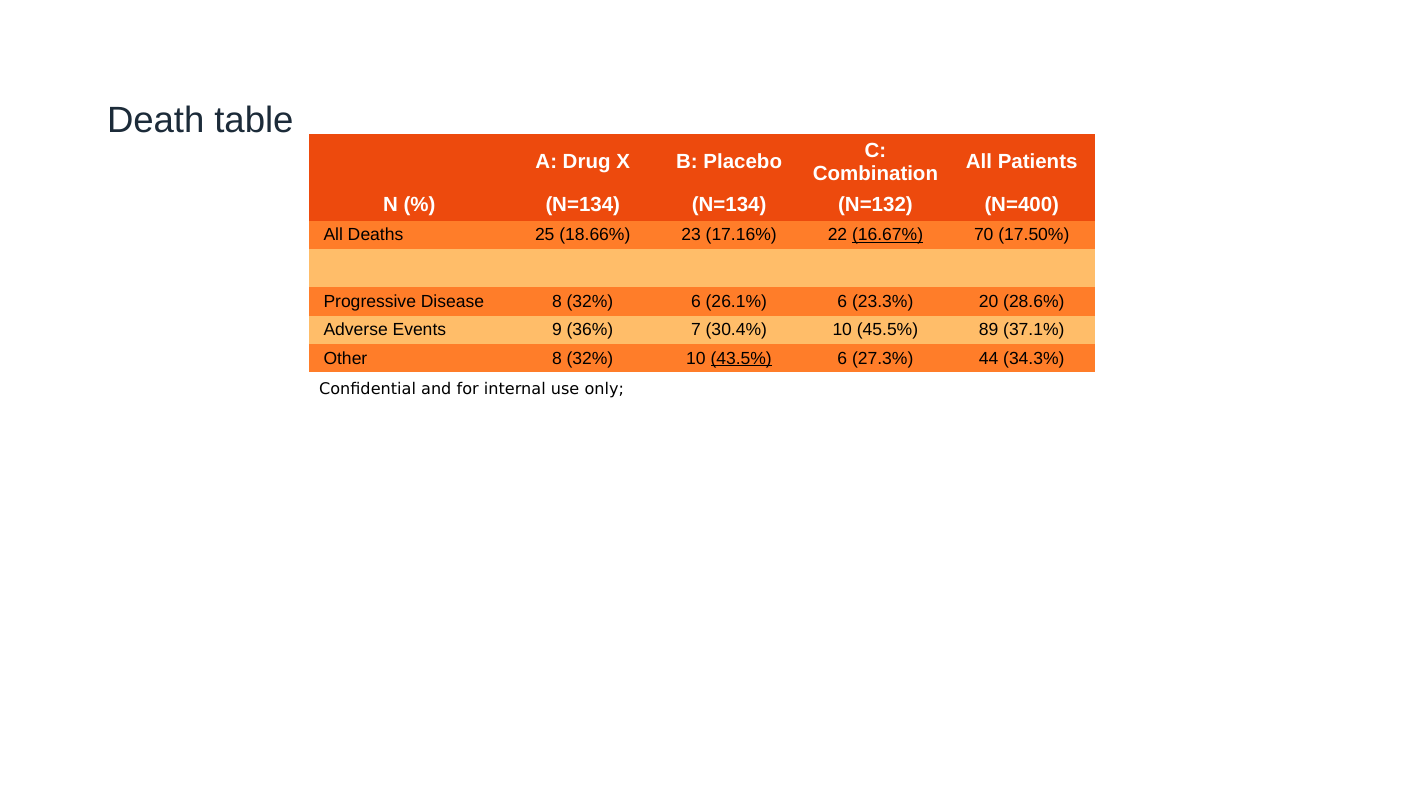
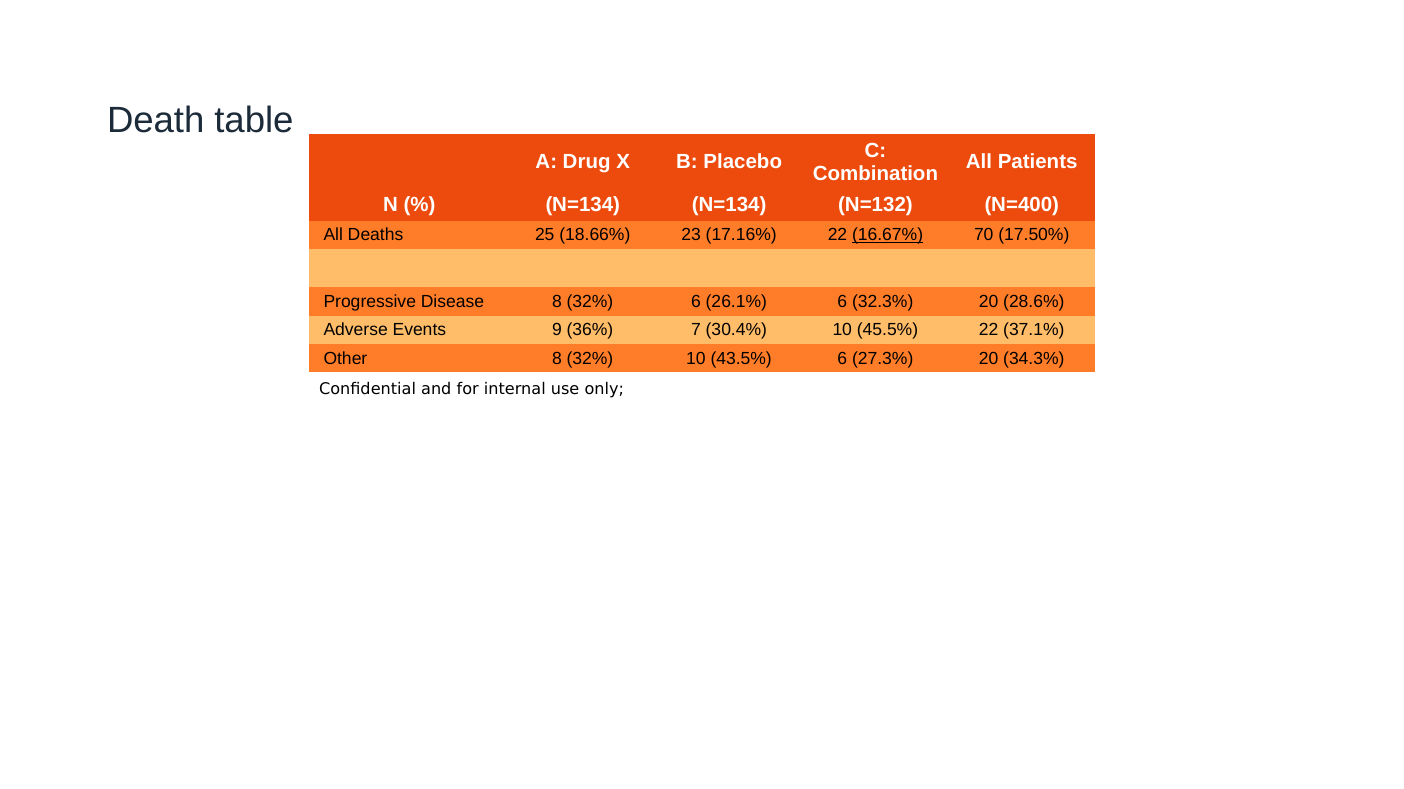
23.3%: 23.3% -> 32.3% (883, 302)
45.5% 89: 89 -> 22 (989, 330)
43.5% underline: present -> none (741, 359)
27.3% 44: 44 -> 20 (989, 359)
